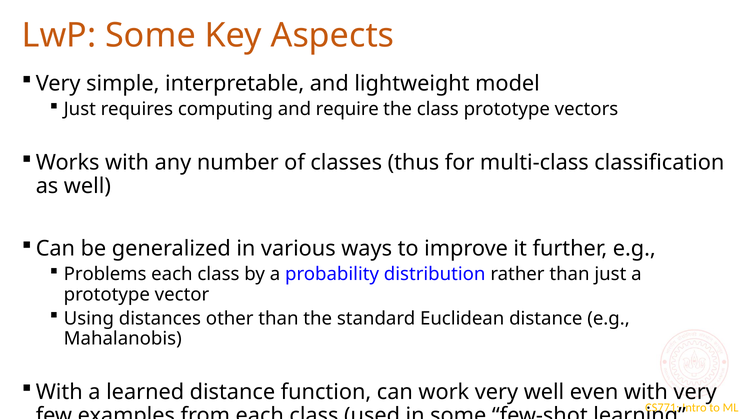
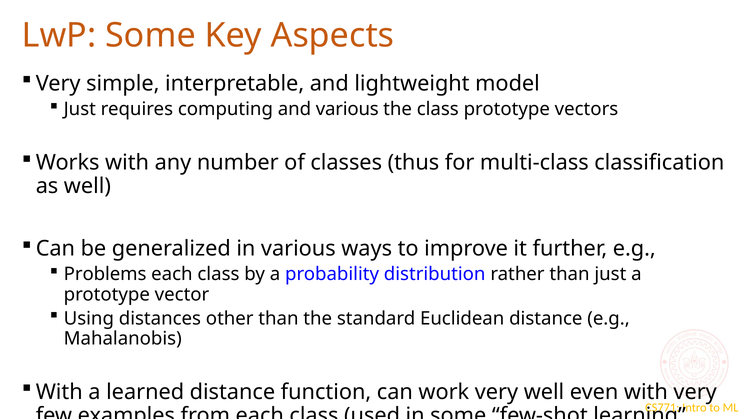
and require: require -> various (347, 109)
